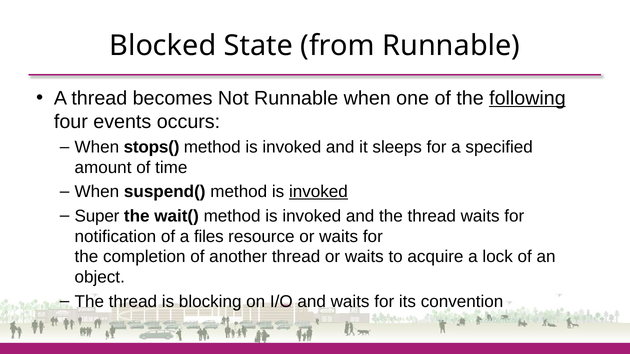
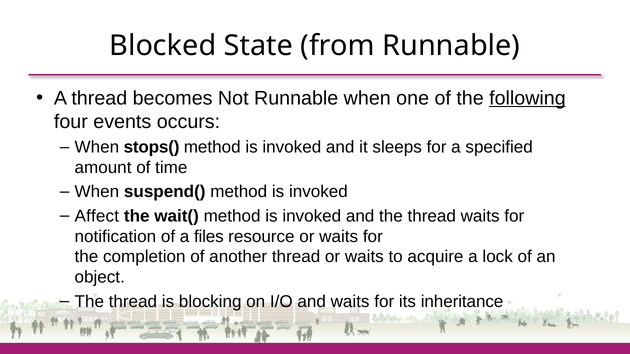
invoked underline: present -> none (318, 192)
Super: Super -> Affect (97, 216)
convention: convention -> inheritance (462, 302)
